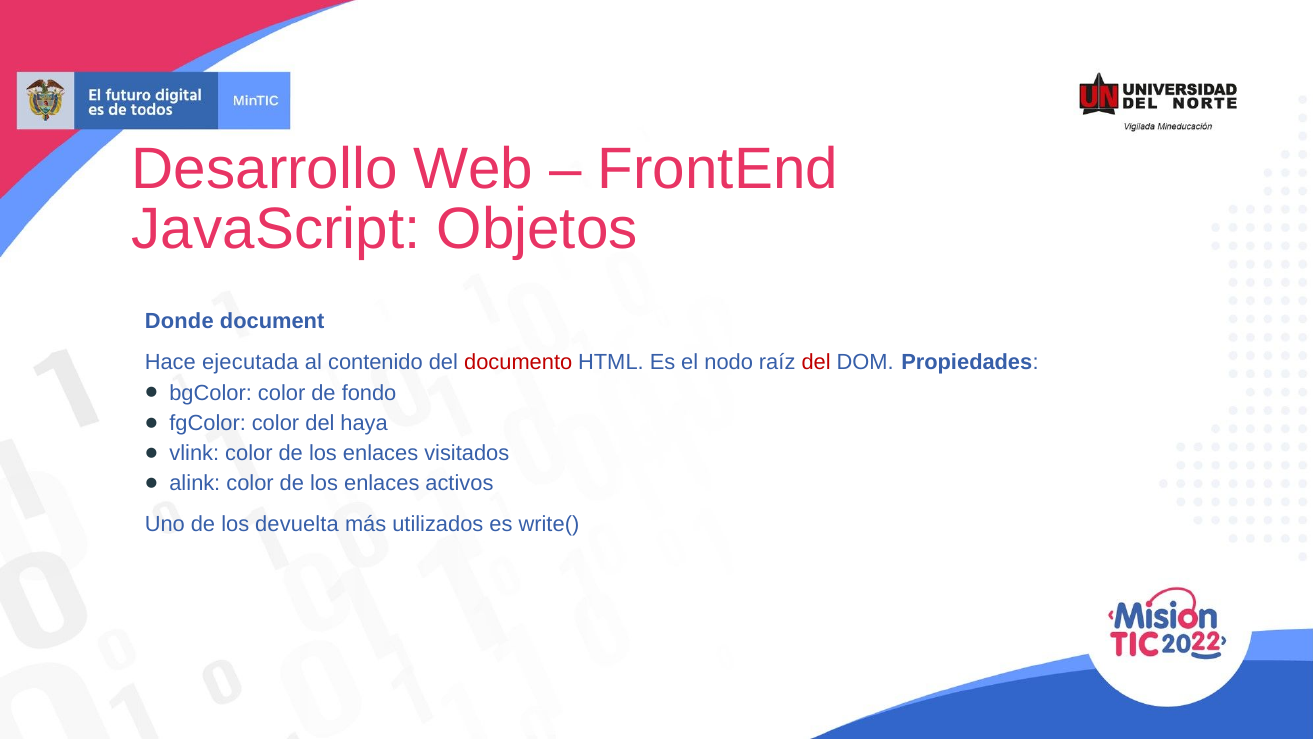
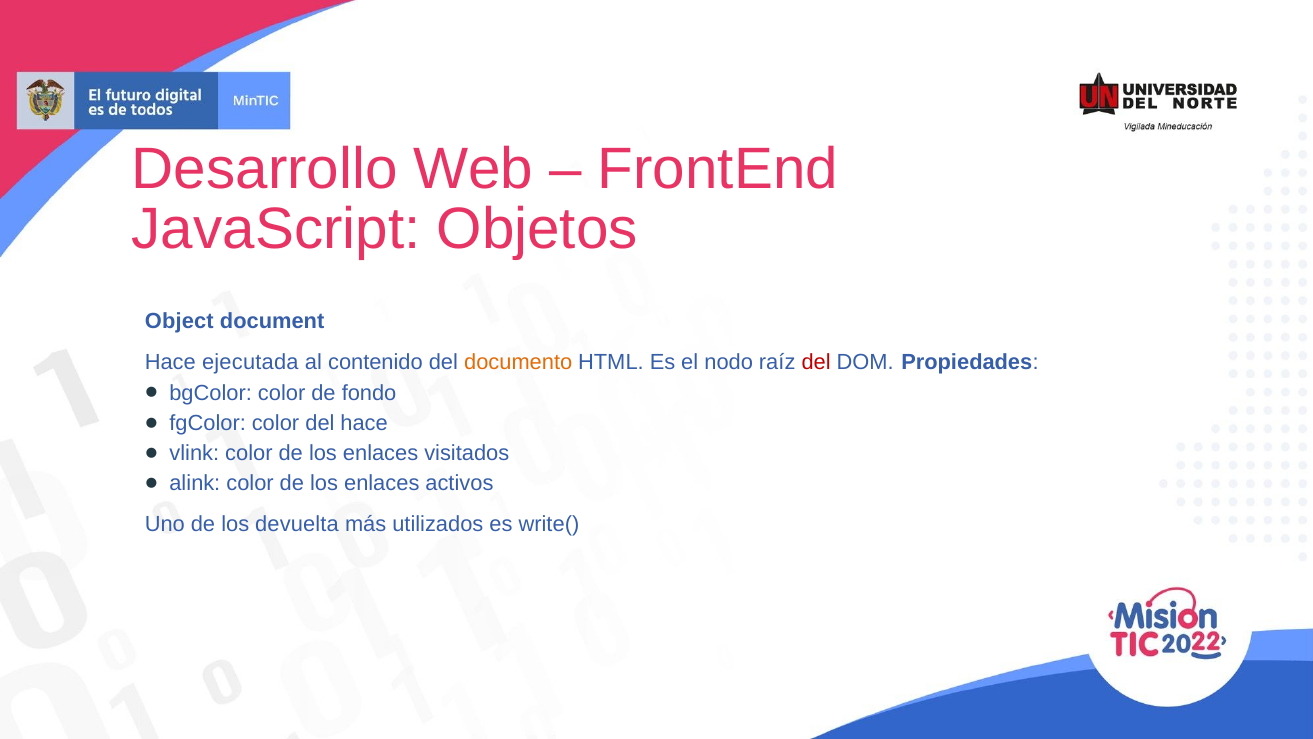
Donde: Donde -> Object (179, 321)
documento colour: red -> orange (518, 363)
del haya: haya -> hace (364, 423)
